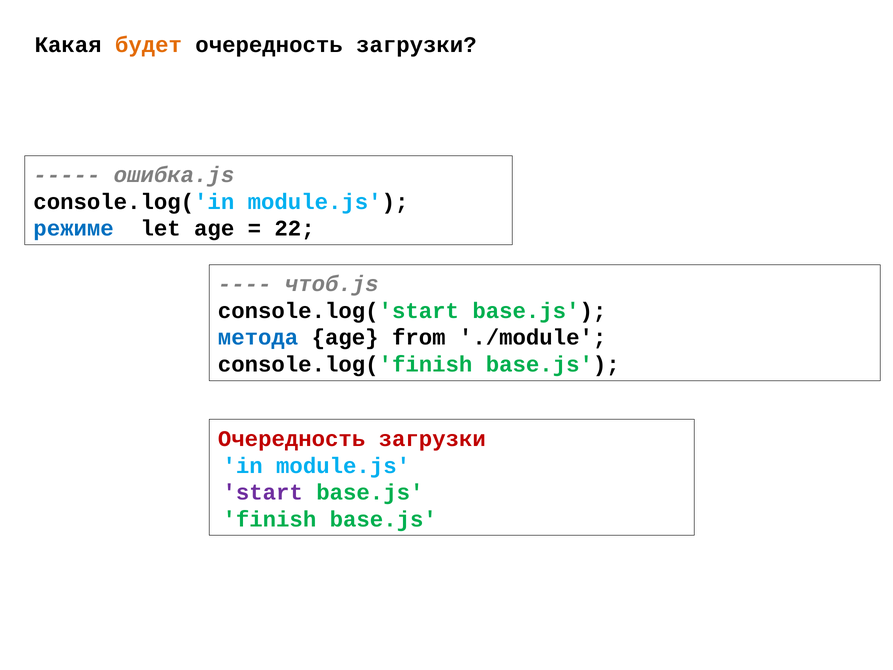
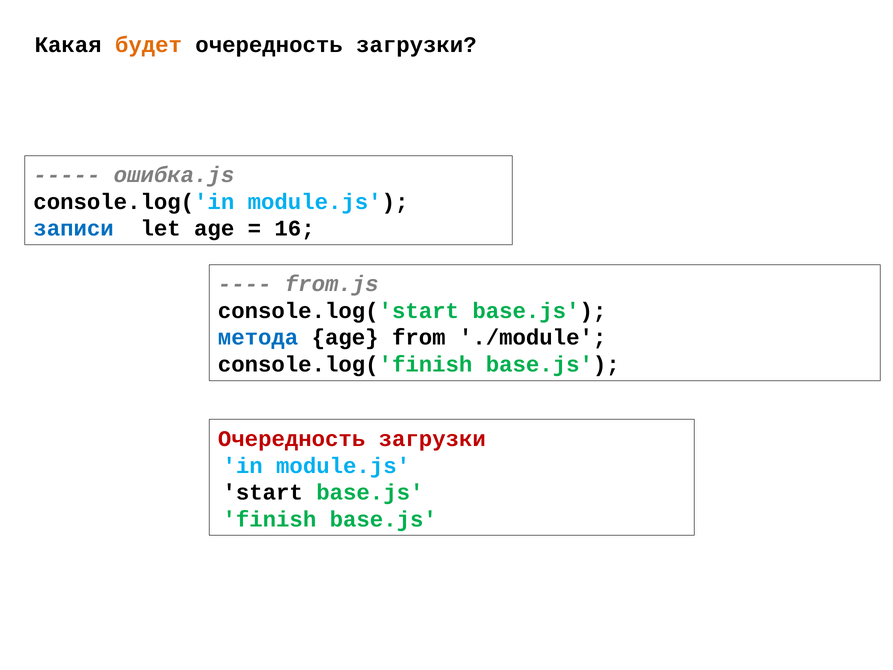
режиме: режиме -> записи (74, 229)
22: 22 -> 16 (295, 229)
чтоб.js: чтоб.js -> from.js (332, 284)
start colour: purple -> black (263, 492)
